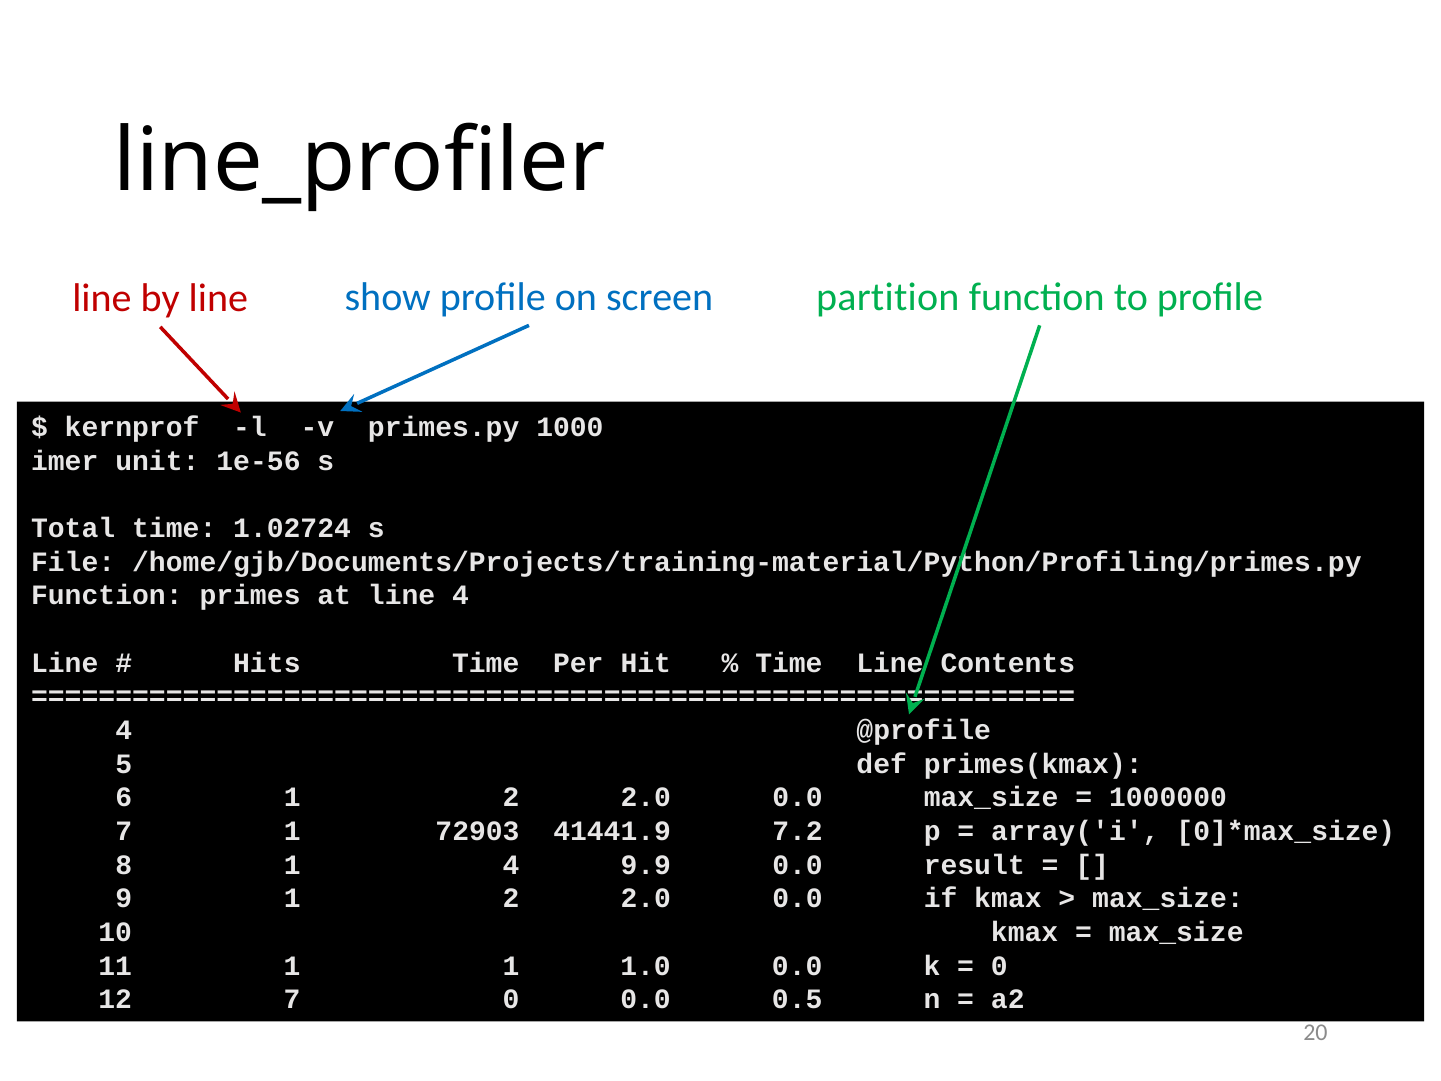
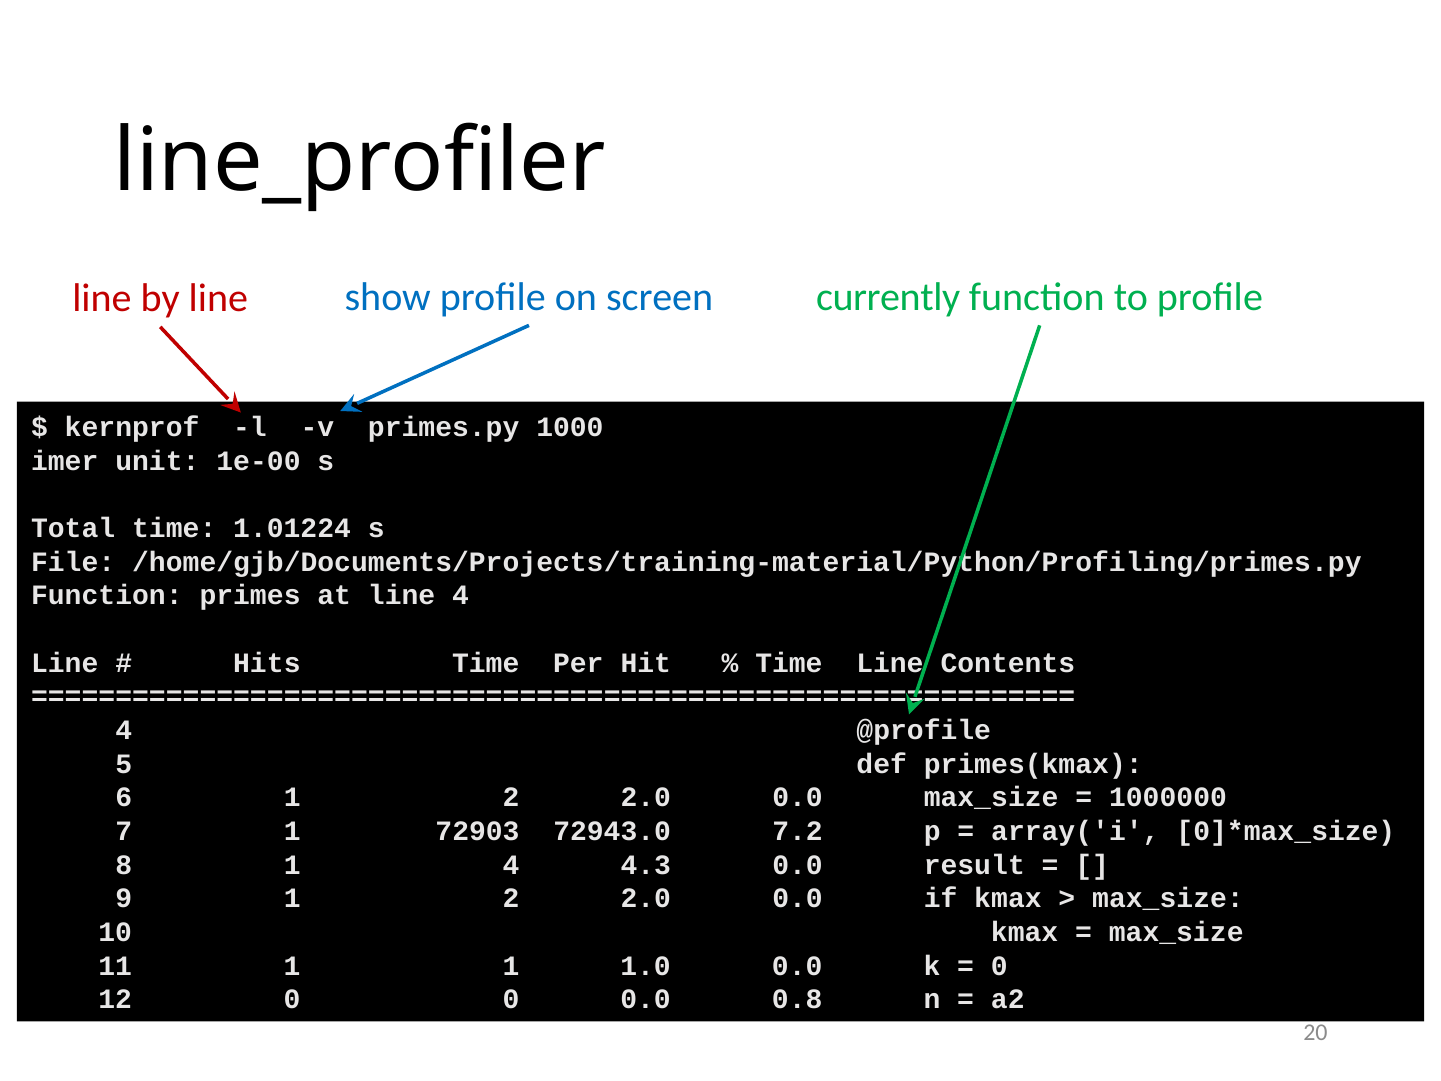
partition: partition -> currently (888, 297)
1e-56: 1e-56 -> 1e-00 (258, 461)
1.02724: 1.02724 -> 1.01224 (292, 528)
41441.9: 41441.9 -> 72943.0 (612, 831)
9.9: 9.9 -> 4.3 (646, 865)
12 7: 7 -> 0 (292, 999)
0.5: 0.5 -> 0.8 (797, 999)
